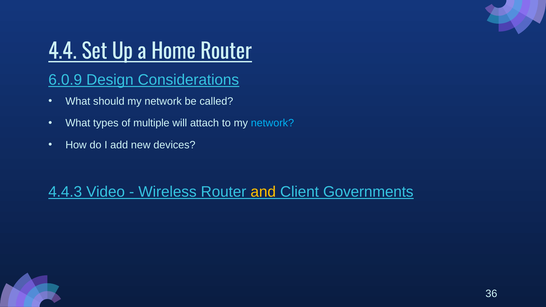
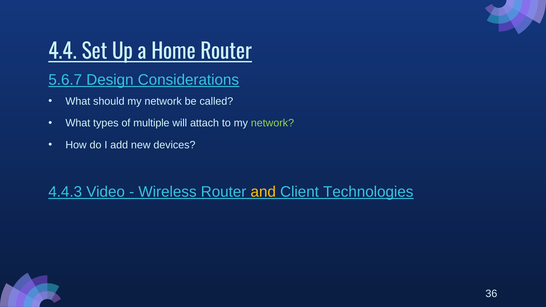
6.0.9: 6.0.9 -> 5.6.7 (65, 80)
network colour: light blue -> light green (272, 123)
Governments: Governments -> Technologies (368, 192)
